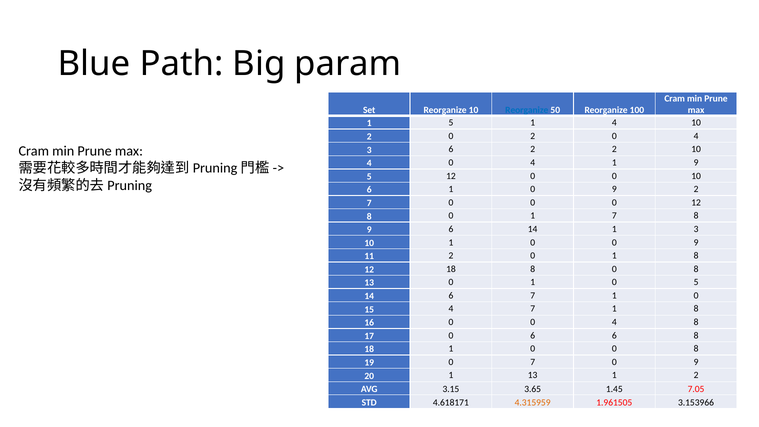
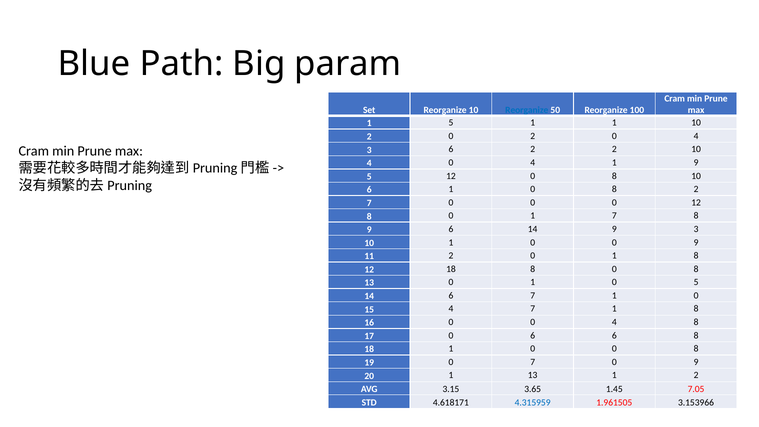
1 4: 4 -> 1 (614, 123)
12 0 0: 0 -> 8 (614, 176)
1 0 9: 9 -> 8 (614, 189)
14 1: 1 -> 9 (614, 229)
4.315959 colour: orange -> blue (533, 402)
